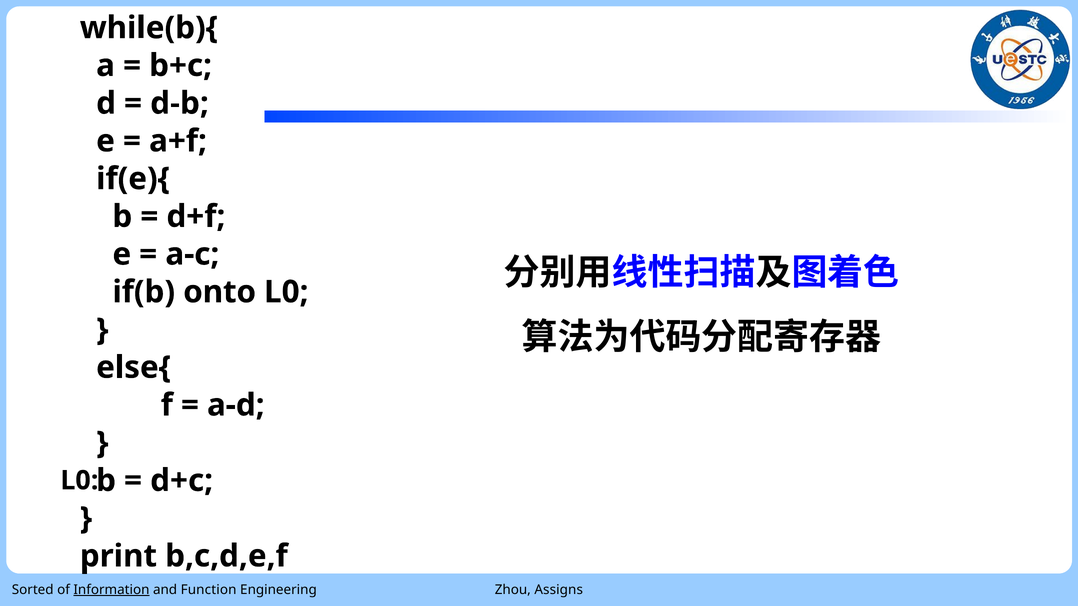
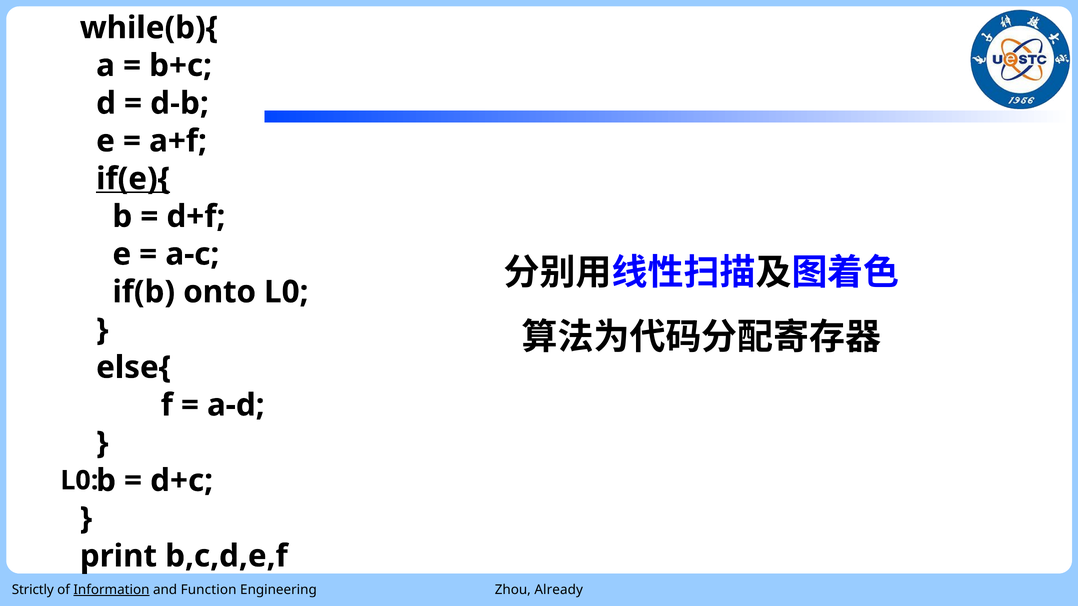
if(e){ underline: none -> present (133, 179)
Sorted: Sorted -> Strictly (33, 590)
Assigns: Assigns -> Already (559, 590)
